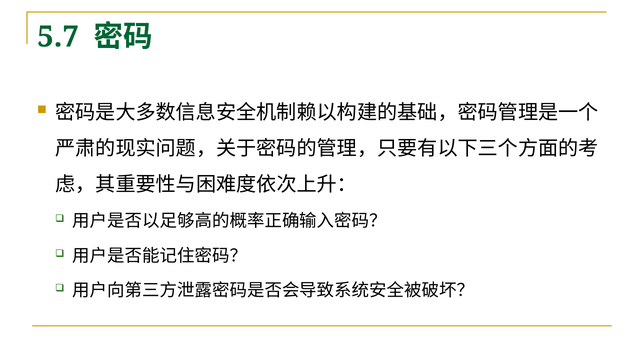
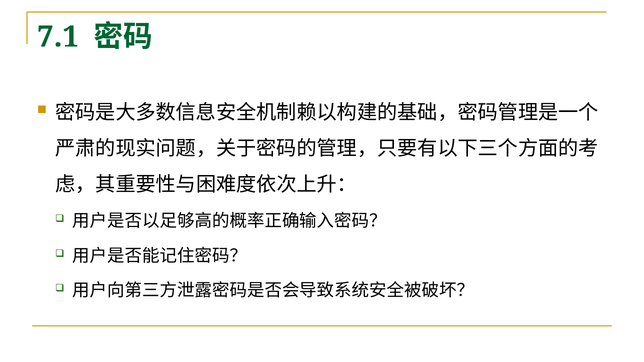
5.7: 5.7 -> 7.1 (58, 37)
